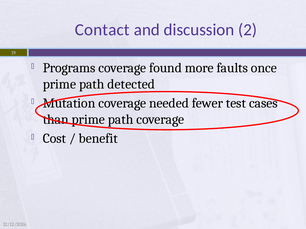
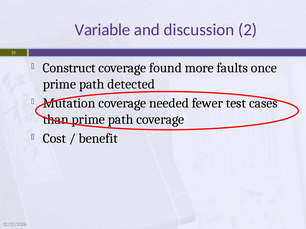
Contact: Contact -> Variable (102, 30)
Programs: Programs -> Construct (69, 68)
